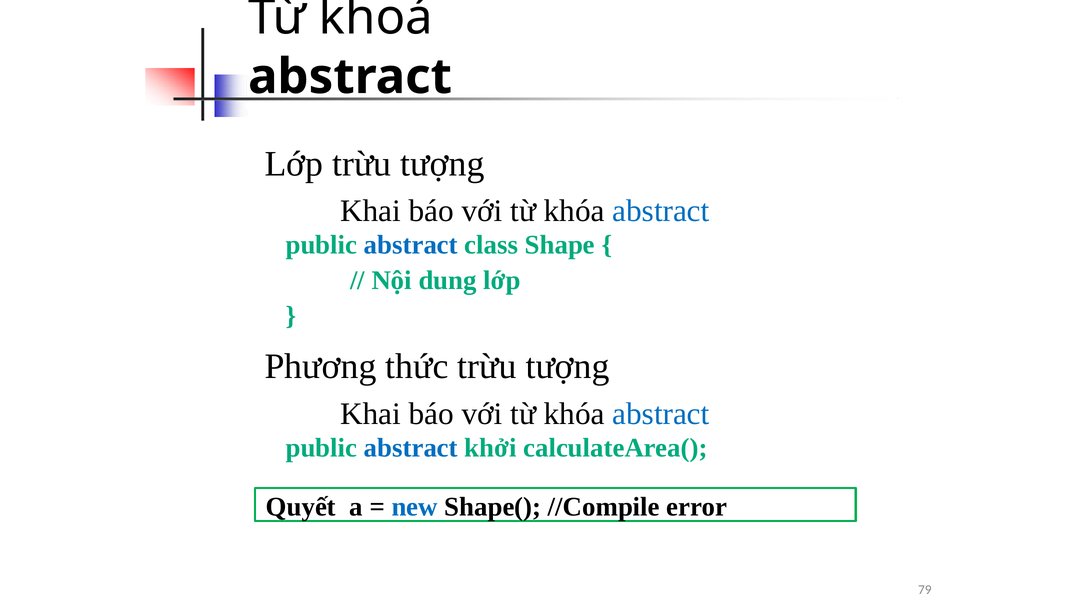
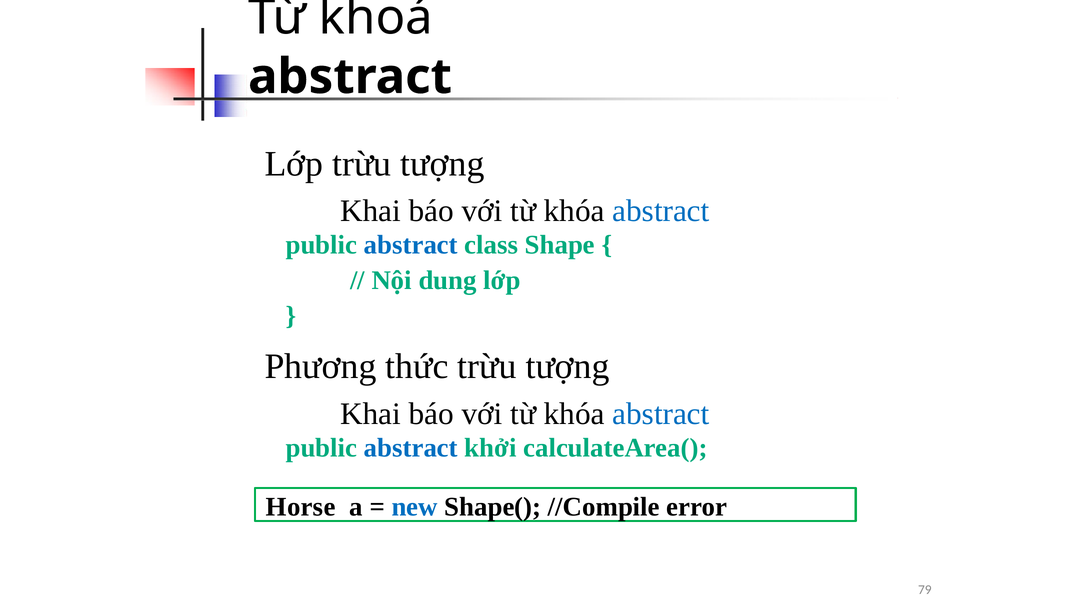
Quyết: Quyết -> Horse (301, 507)
